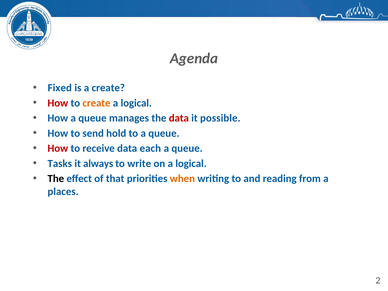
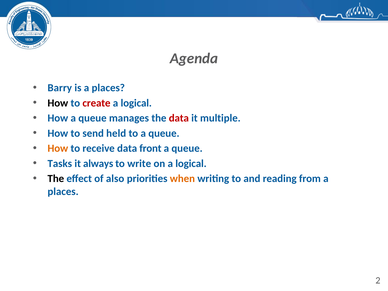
Fixed: Fixed -> Barry (60, 88)
is a create: create -> places (108, 88)
How colour: red -> black (58, 103)
create colour: orange -> red (96, 103)
possible: possible -> multiple (220, 118)
hold: hold -> held (116, 133)
How colour: red -> orange (58, 148)
each: each -> front (150, 148)
that: that -> also (115, 179)
